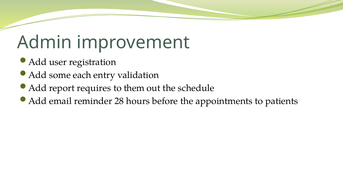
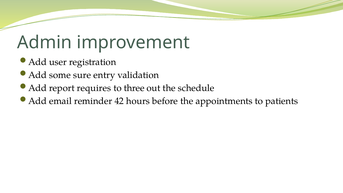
each: each -> sure (82, 75)
them: them -> three (134, 88)
28: 28 -> 42 (119, 101)
